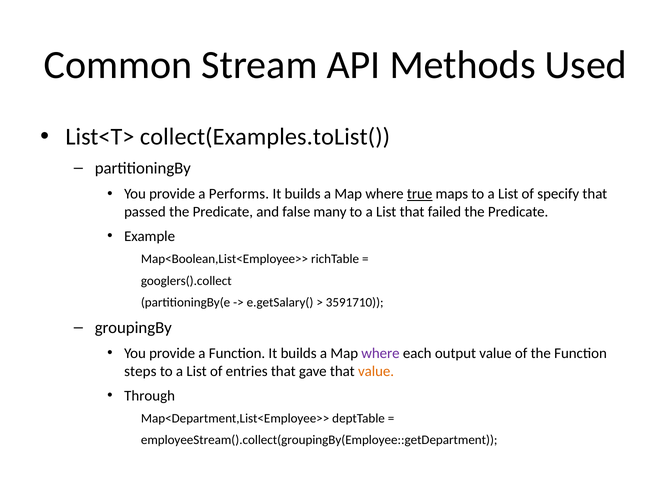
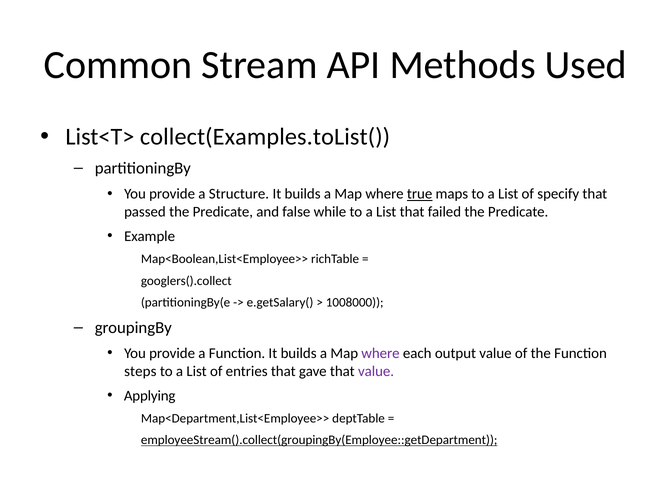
Performs: Performs -> Structure (239, 194)
many: many -> while (330, 212)
3591710: 3591710 -> 1008000 (355, 302)
value colour: orange -> purple (376, 372)
Through: Through -> Applying (150, 396)
employeeStream().collect(groupingBy(Employee::getDepartment underline: none -> present (319, 440)
